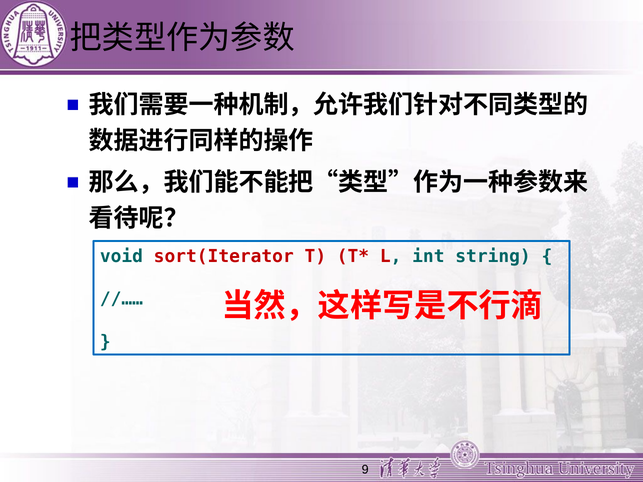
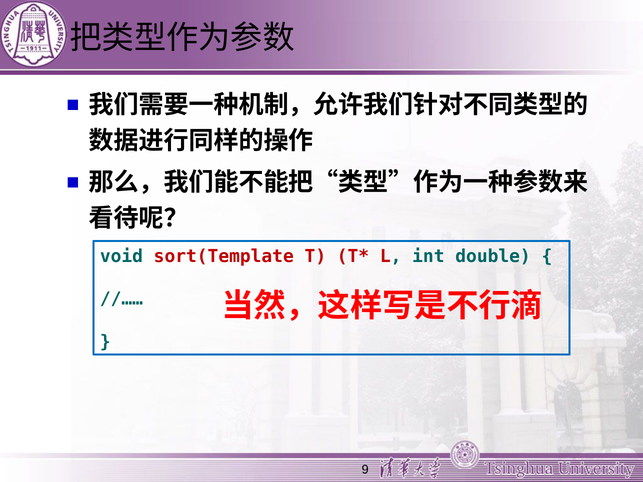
sort(Iterator: sort(Iterator -> sort(Template (224, 256)
string: string -> double (493, 256)
